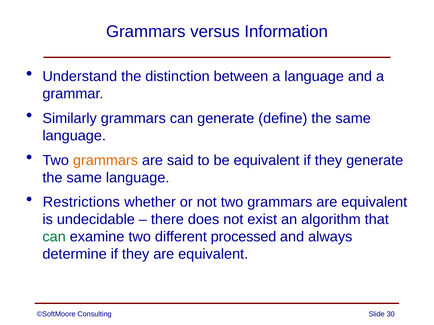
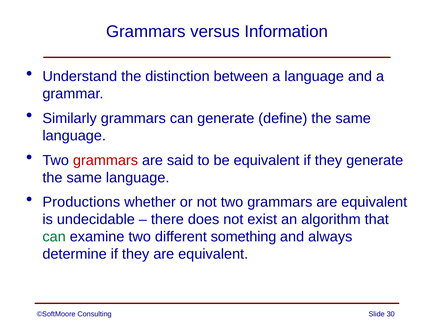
grammars colour: orange -> red (105, 161)
Restrictions: Restrictions -> Productions (81, 202)
processed: processed -> something (244, 237)
